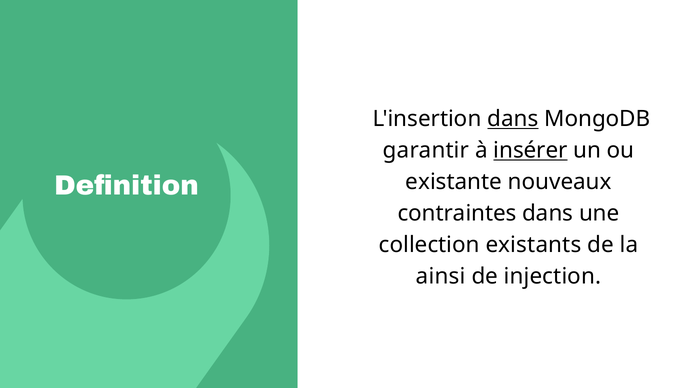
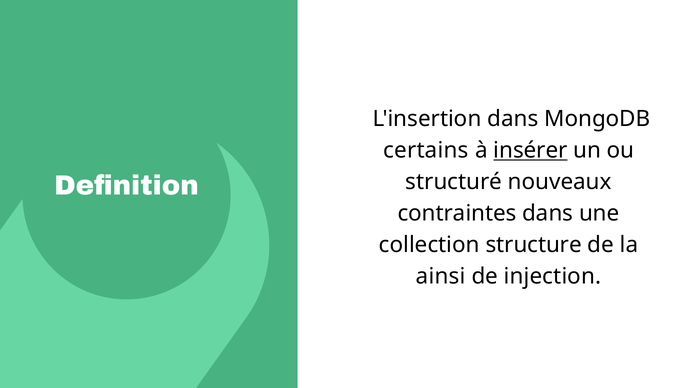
dans underline: present -> none (513, 119)
garantir: garantir -> certains (426, 150)
existante: existante -> structuré (454, 182)
existants: existants -> structure (534, 245)
